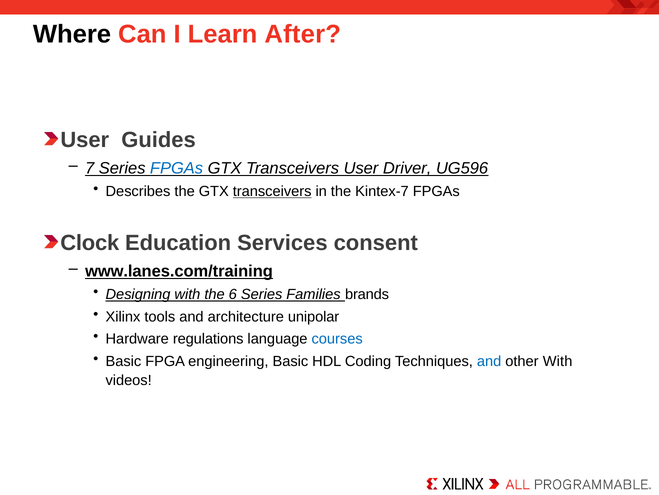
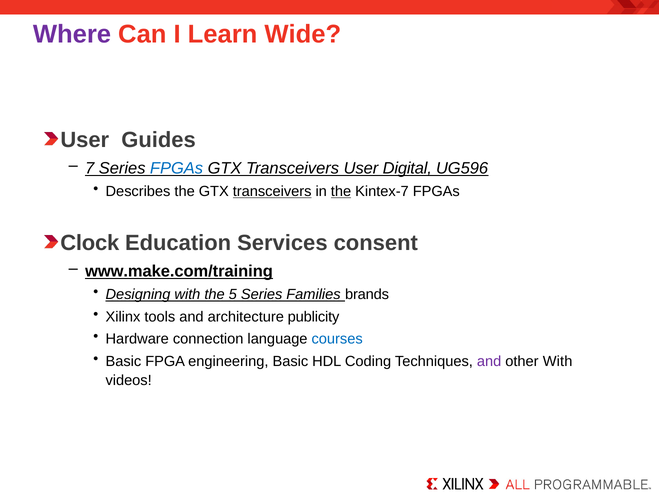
Where colour: black -> purple (72, 34)
After: After -> Wide (303, 34)
Driver: Driver -> Digital (407, 168)
the underline: none -> present (341, 191)
www.lanes.com/training: www.lanes.com/training -> www.make.com/training (179, 271)
6: 6 -> 5 (233, 294)
unipolar: unipolar -> publicity (314, 316)
regulations: regulations -> connection (208, 338)
and colour: blue -> purple (489, 361)
